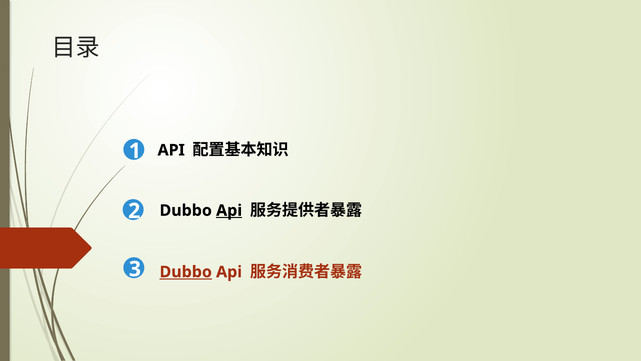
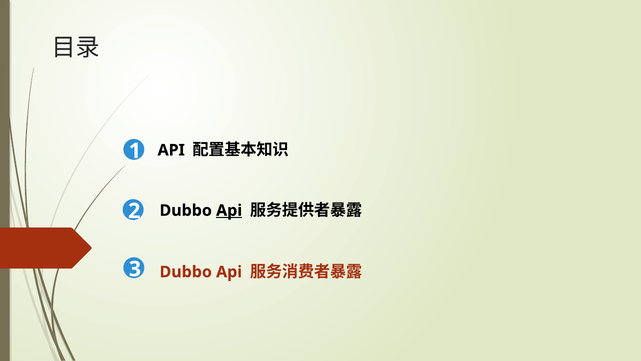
Dubbo underline: present -> none (186, 272)
